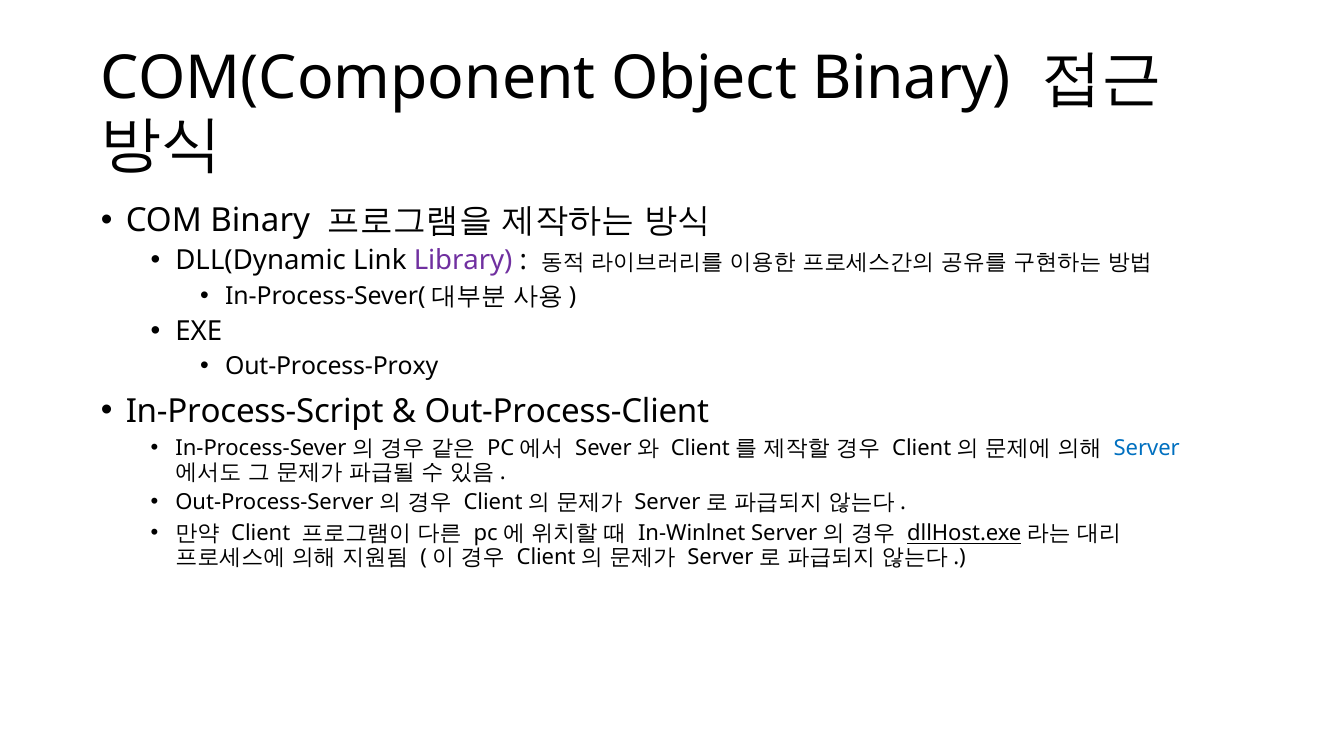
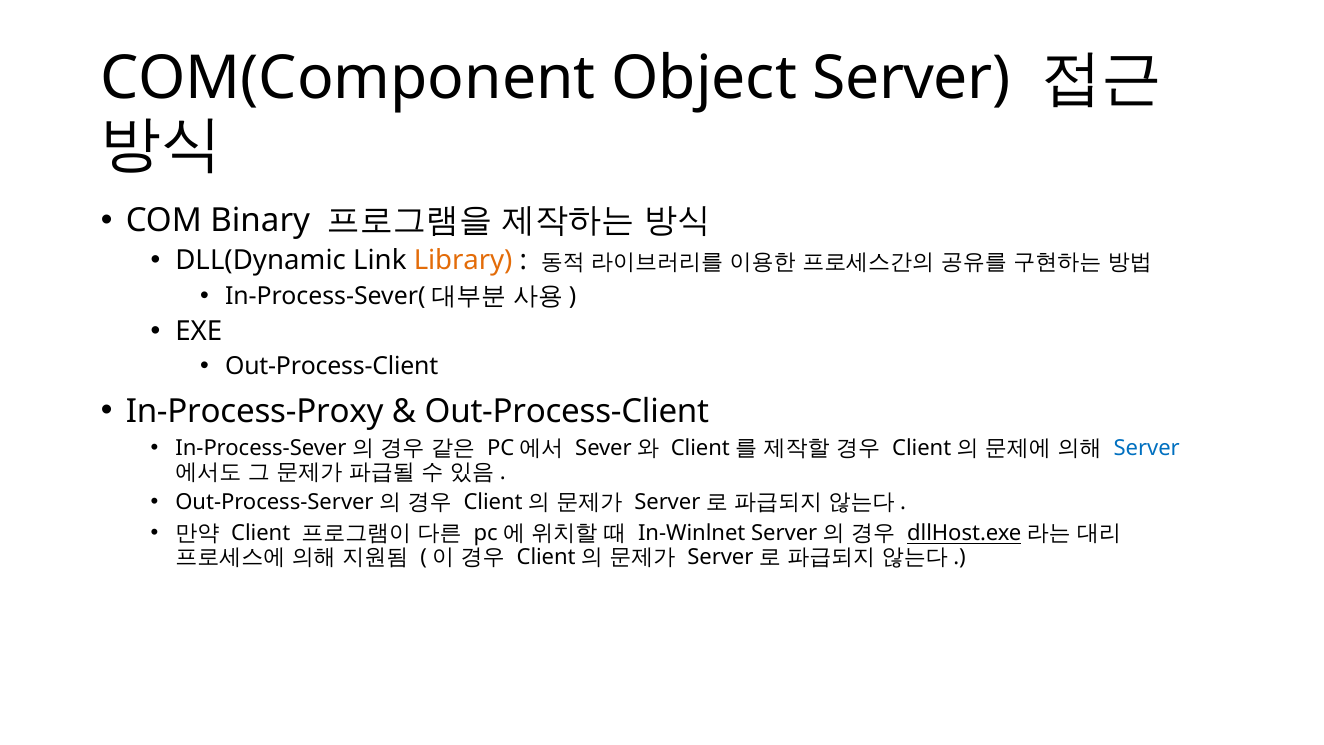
Object Binary: Binary -> Server (912, 78)
Library colour: purple -> orange (463, 261)
Out-Process-Proxy: Out-Process-Proxy -> Out-Process-Client (332, 366)
In-Process-Script: In-Process-Script -> In-Process-Proxy (255, 411)
